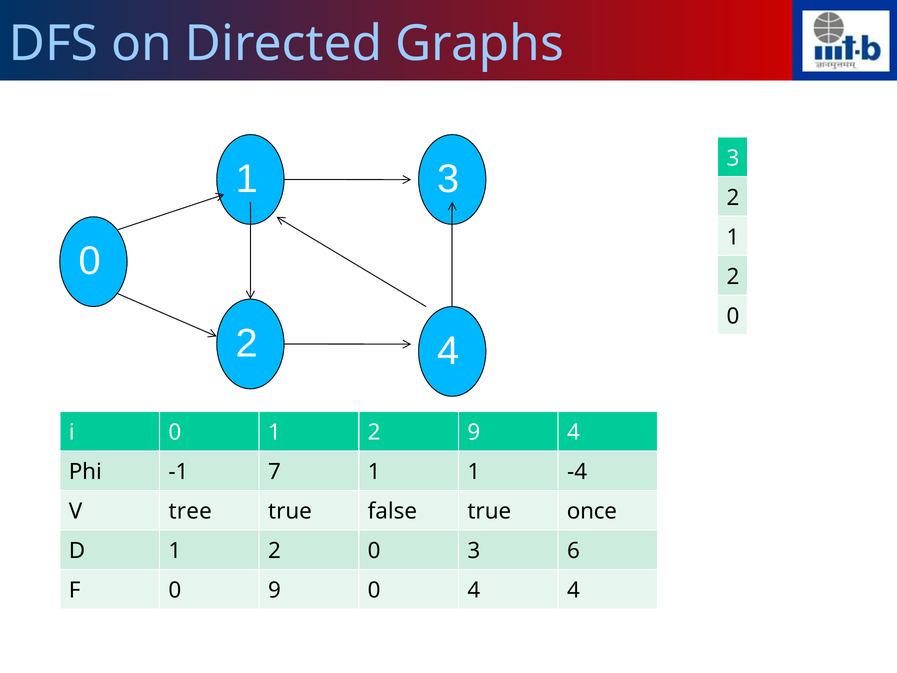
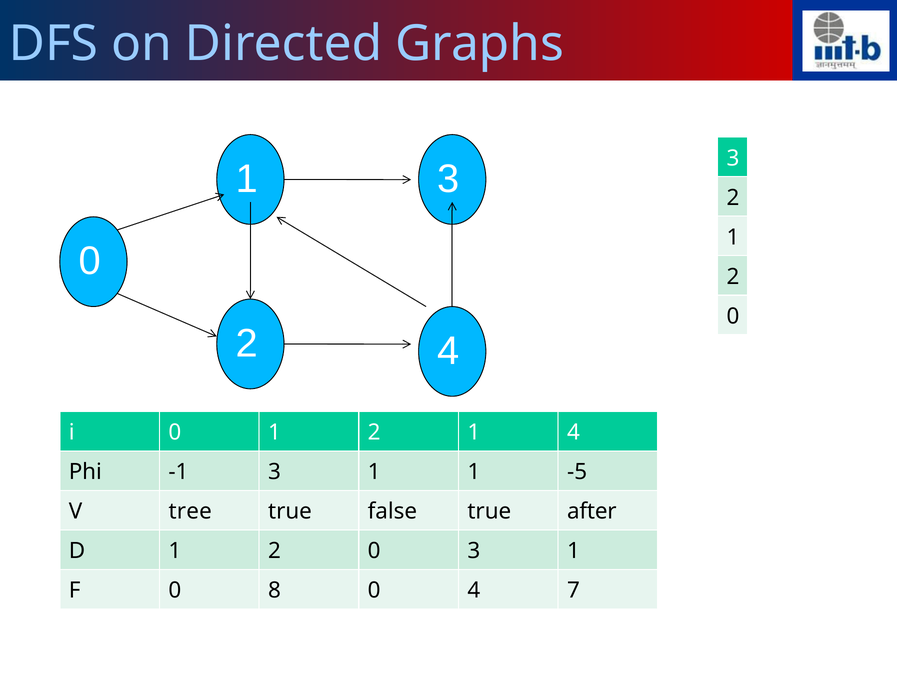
1 2 9: 9 -> 1 (474, 432)
-1 7: 7 -> 3 (274, 472)
-4: -4 -> -5 (577, 472)
once: once -> after (592, 511)
0 3 6: 6 -> 1 (573, 551)
0 9: 9 -> 8 (274, 590)
4 4: 4 -> 7 (573, 590)
